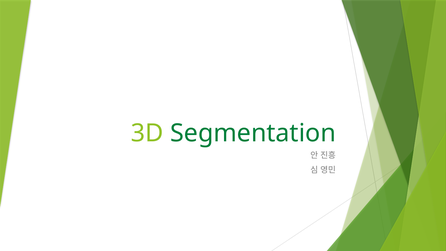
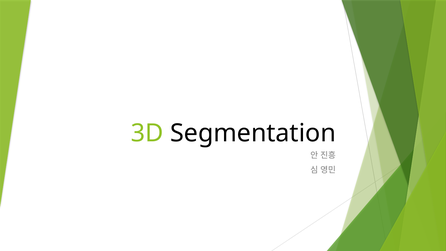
Segmentation colour: green -> black (253, 133)
